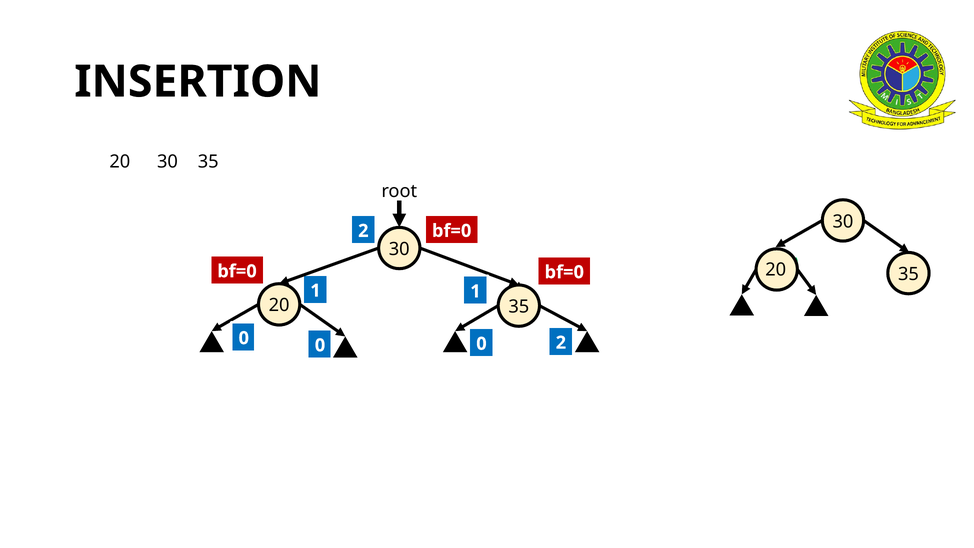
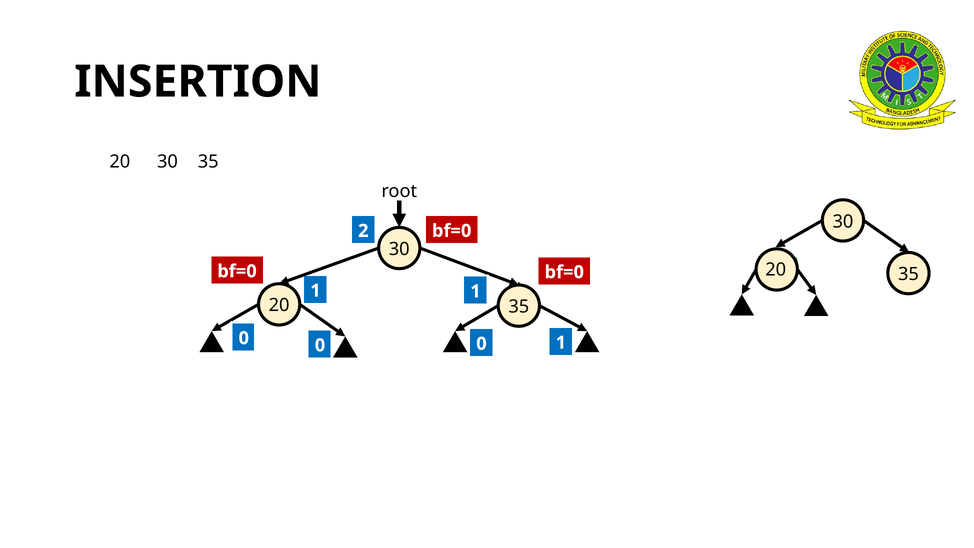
0 2: 2 -> 1 (561, 343)
